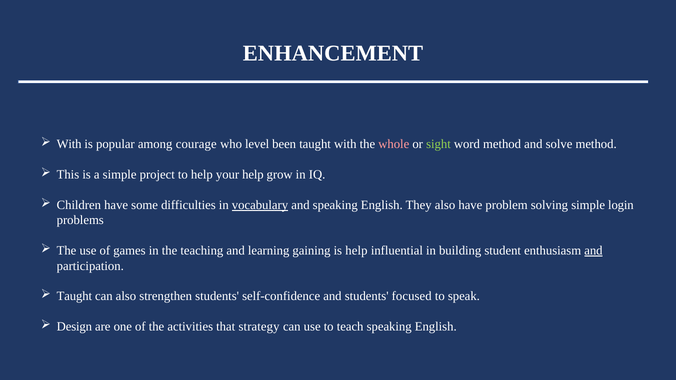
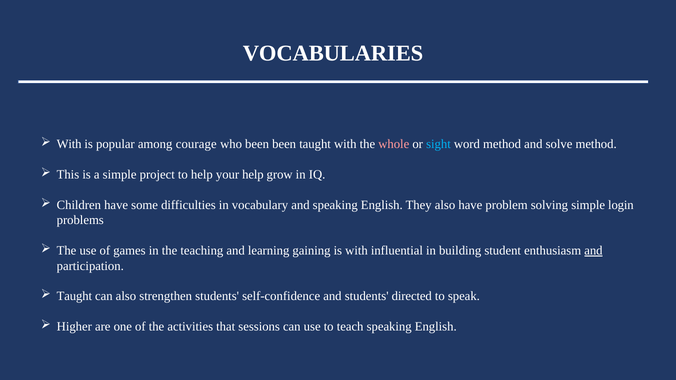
ENHANCEMENT: ENHANCEMENT -> VOCABULARIES (333, 53)
who level: level -> been (257, 144)
sight colour: light green -> light blue (438, 144)
vocabulary underline: present -> none (260, 205)
is help: help -> with (356, 251)
focused: focused -> directed (412, 296)
Design: Design -> Higher (74, 327)
strategy: strategy -> sessions (259, 327)
